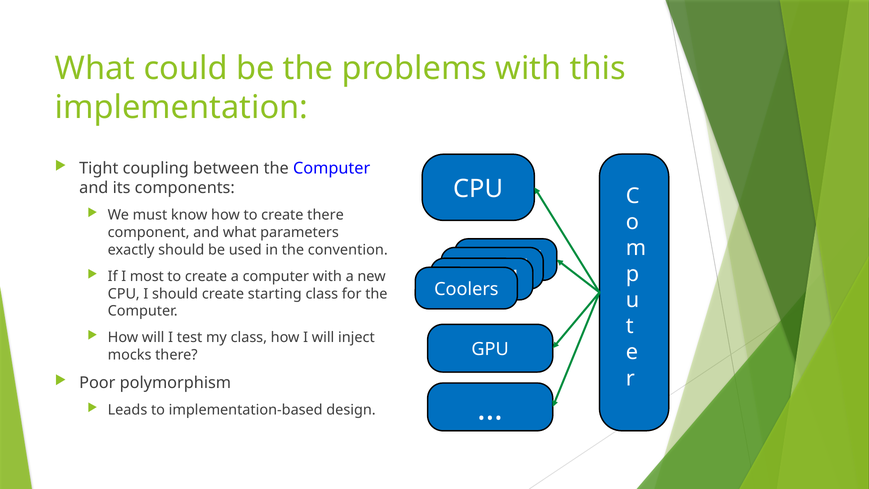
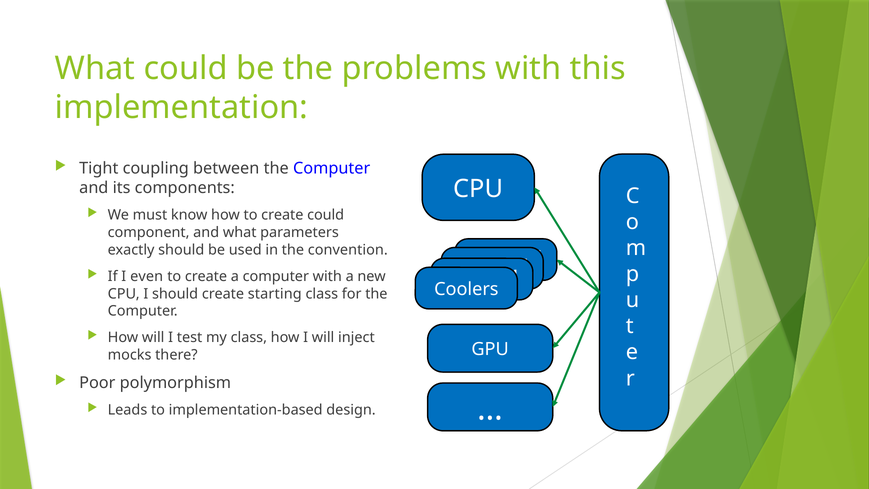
create there: there -> could (326, 215)
most: most -> even (147, 276)
